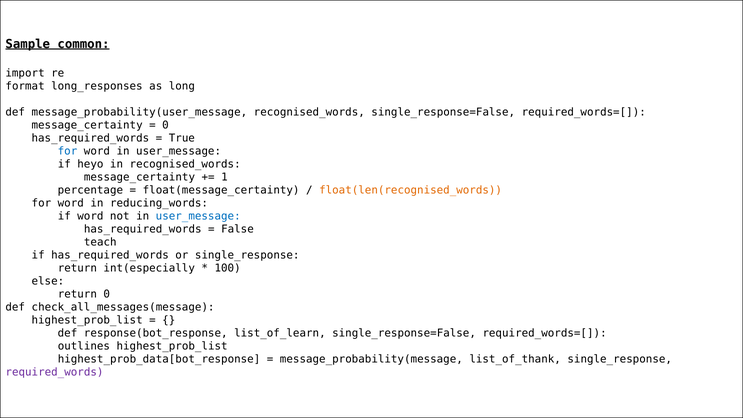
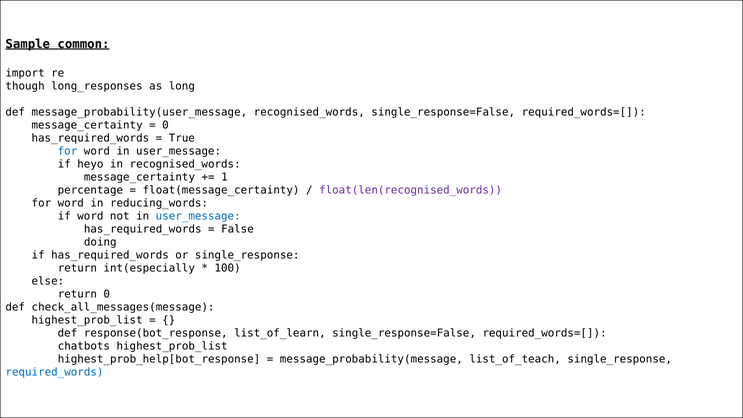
format: format -> though (25, 86)
float(len(recognised_words colour: orange -> purple (411, 190)
teach: teach -> doing (100, 242)
outlines: outlines -> chatbots (84, 346)
highest_prob_data[bot_response: highest_prob_data[bot_response -> highest_prob_help[bot_response (159, 359)
list_of_thank: list_of_thank -> list_of_teach (515, 359)
required_words colour: purple -> blue (54, 372)
